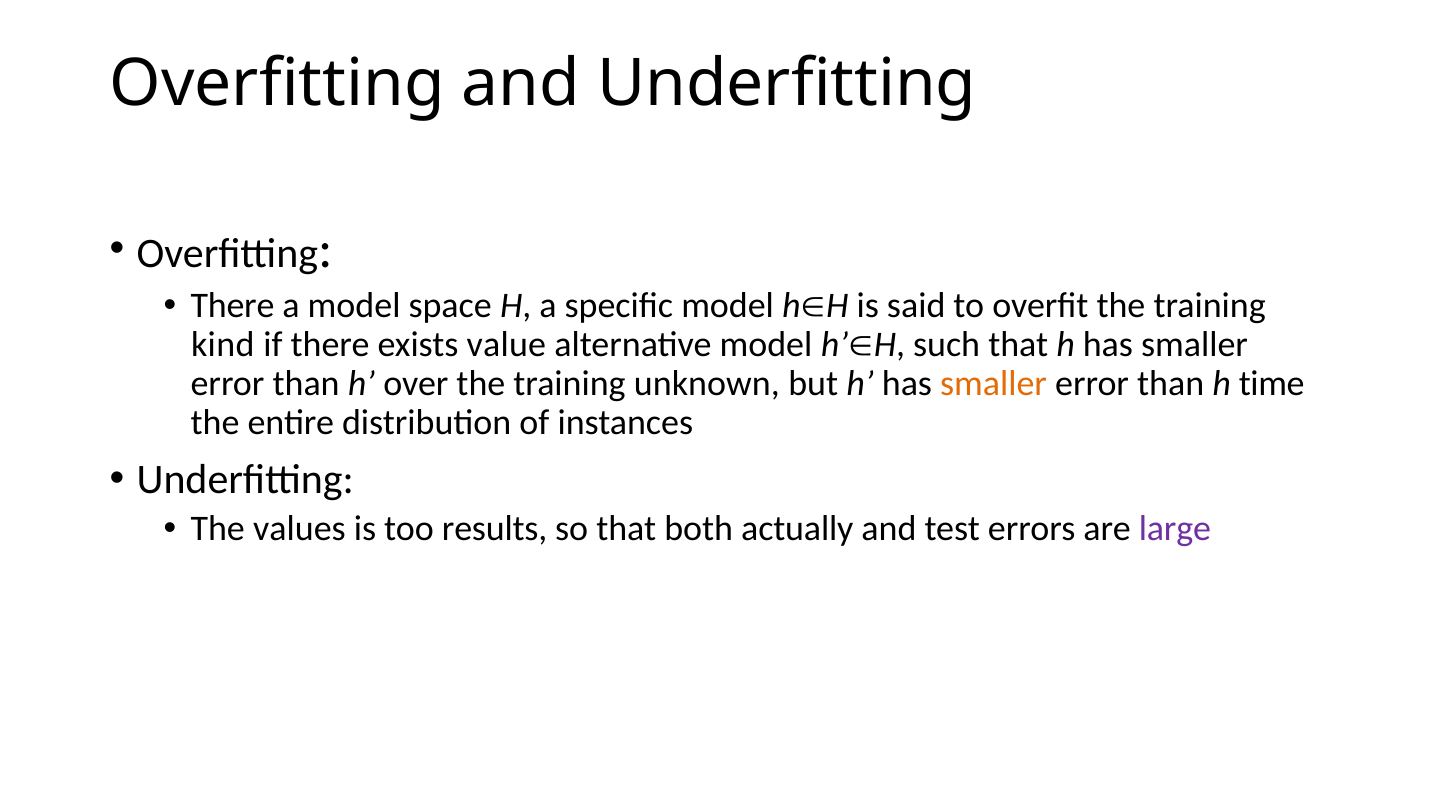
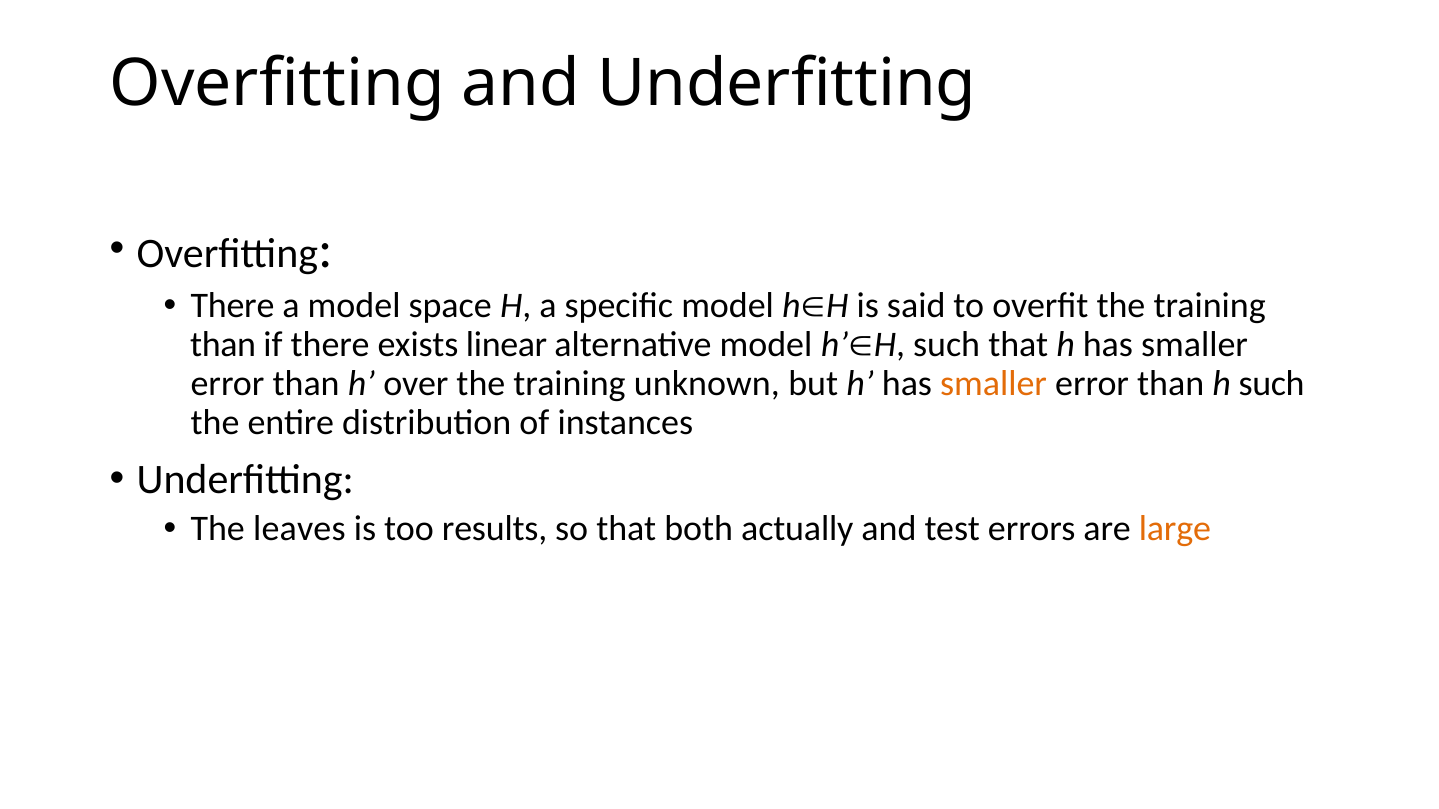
kind: kind -> than (223, 345)
value: value -> linear (507, 345)
h time: time -> such (1272, 384)
values: values -> leaves (299, 529)
large colour: purple -> orange (1175, 529)
